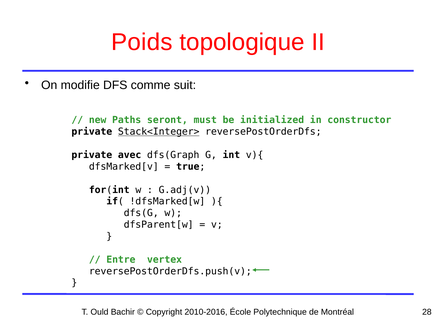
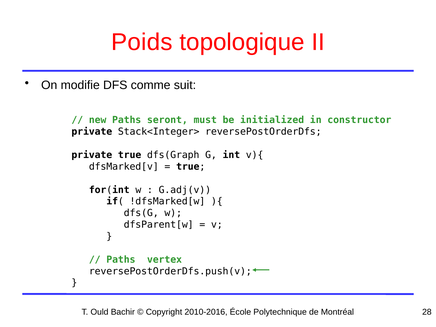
Stack<Integer> underline: present -> none (159, 132)
private avec: avec -> true (130, 155)
Entre: Entre -> Paths (121, 260)
